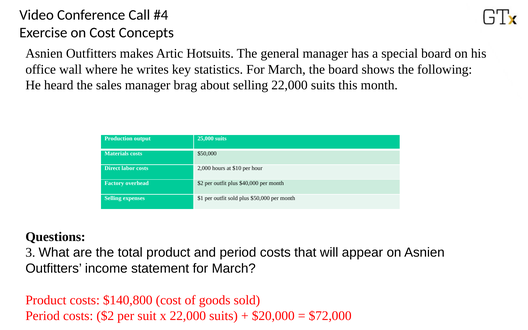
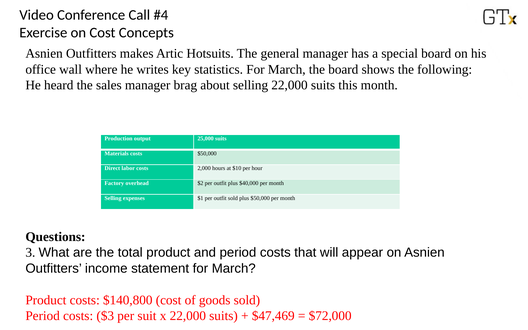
costs $2: $2 -> $3 (105, 316)
$20,000: $20,000 -> $47,469 (273, 316)
